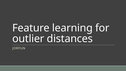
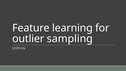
distances: distances -> sampling (70, 39)
